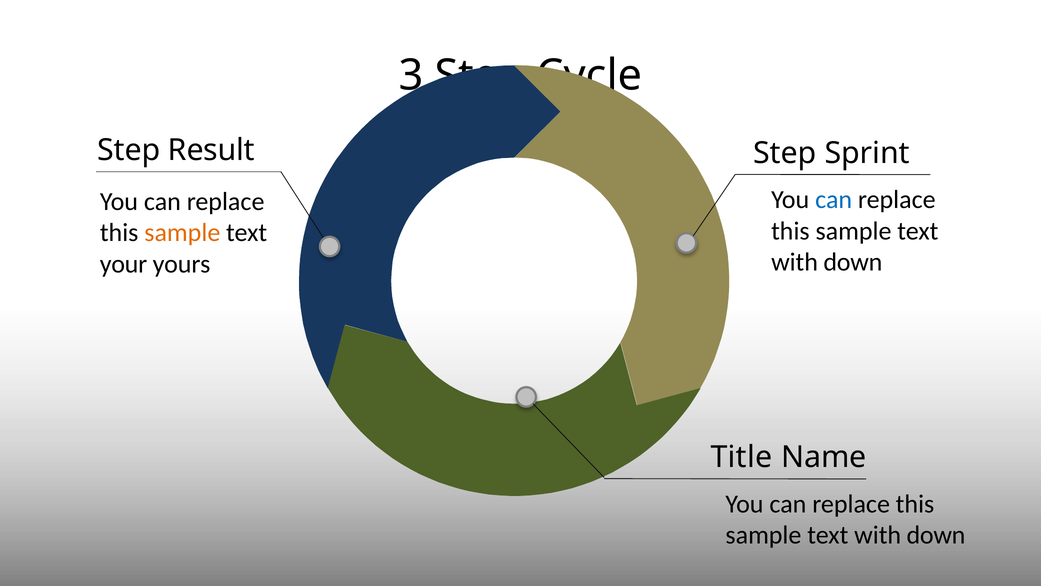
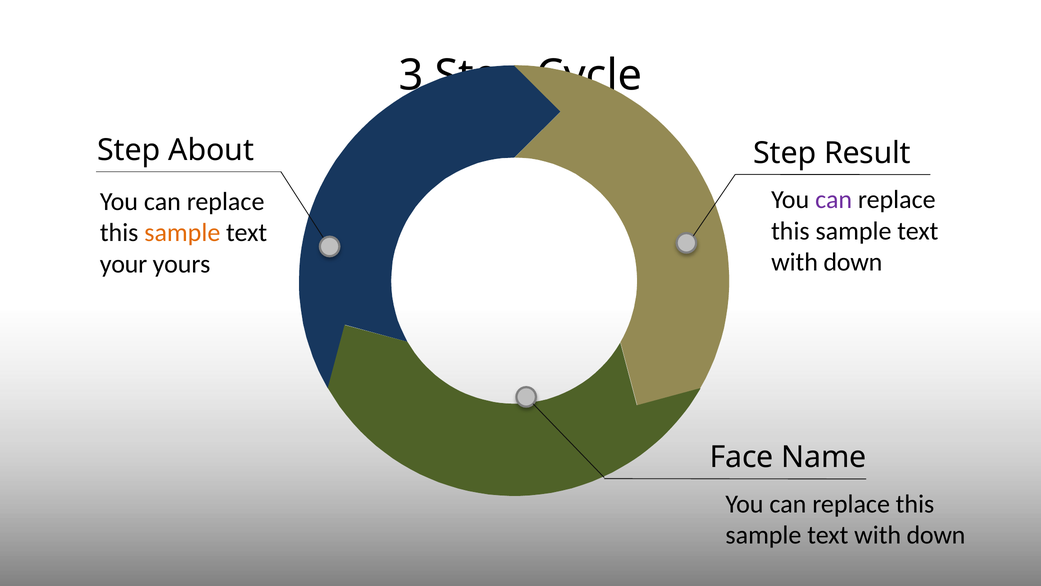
Result: Result -> About (211, 150)
Sprint: Sprint -> Result (867, 153)
can colour: blue -> purple (834, 200)
Title: Title -> Face (742, 457)
